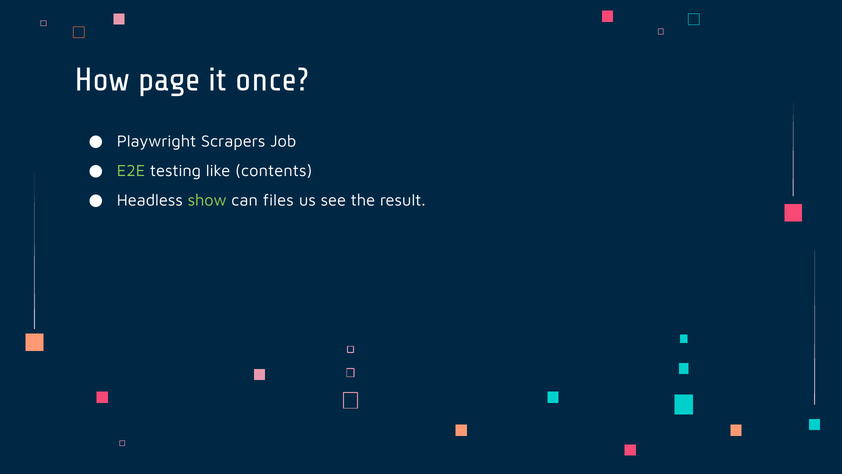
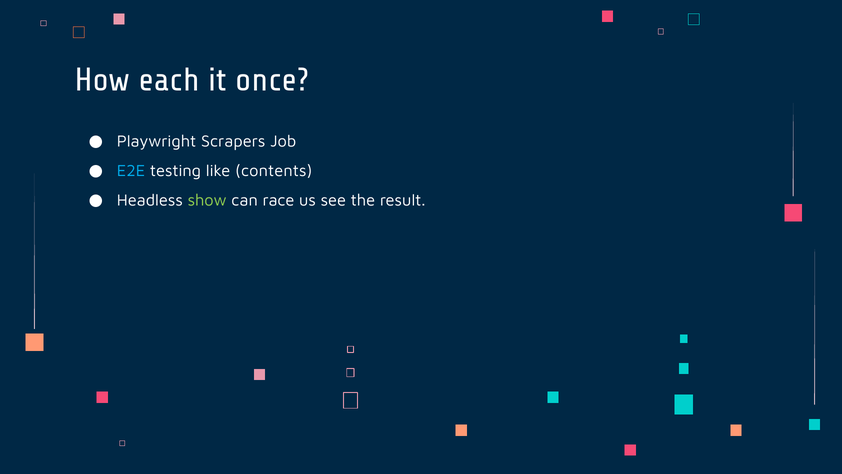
page: page -> each (169, 80)
E2E colour: light green -> light blue (131, 171)
files: files -> race (278, 200)
